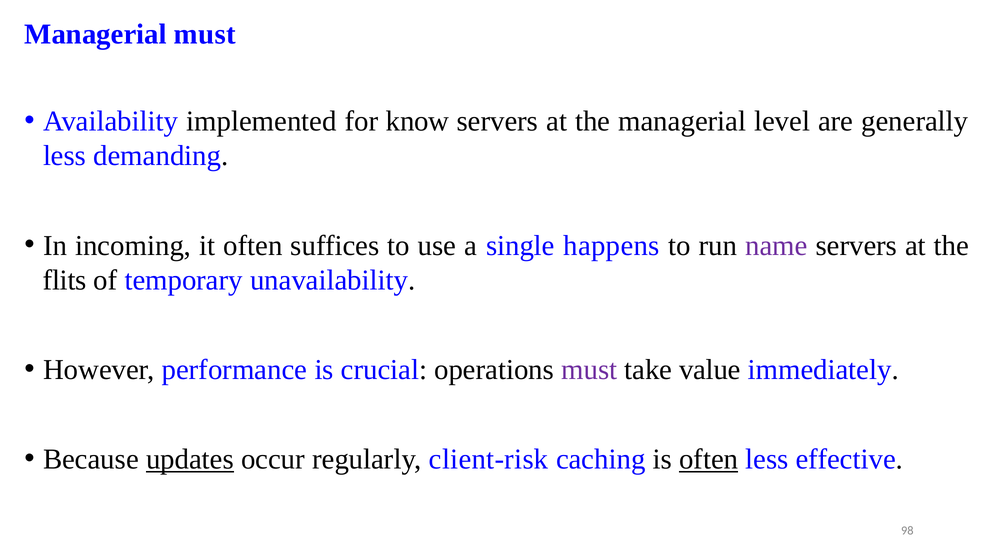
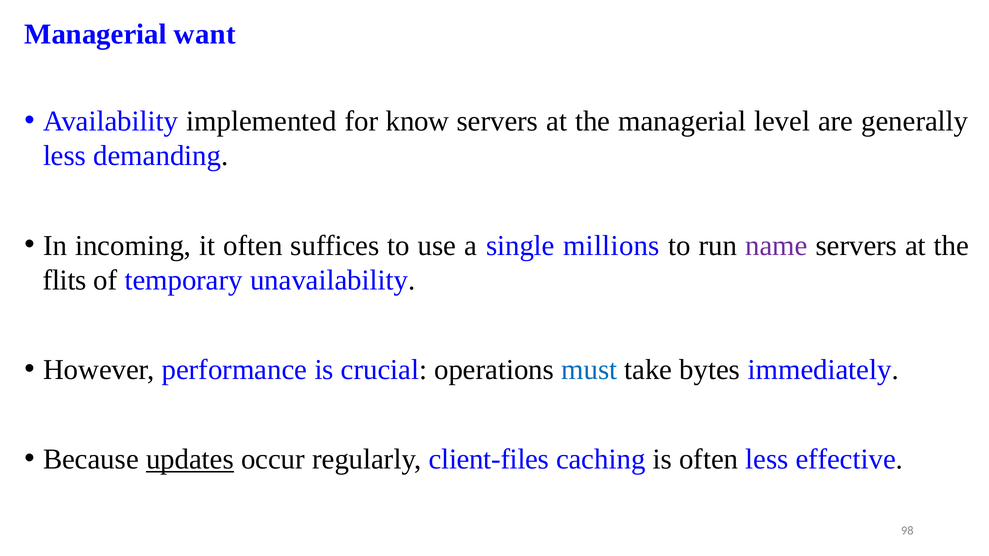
Managerial must: must -> want (205, 34)
happens: happens -> millions (611, 246)
must colour: purple -> blue (589, 370)
value: value -> bytes (710, 370)
client-risk: client-risk -> client-files (489, 460)
often underline: present -> none (709, 460)
